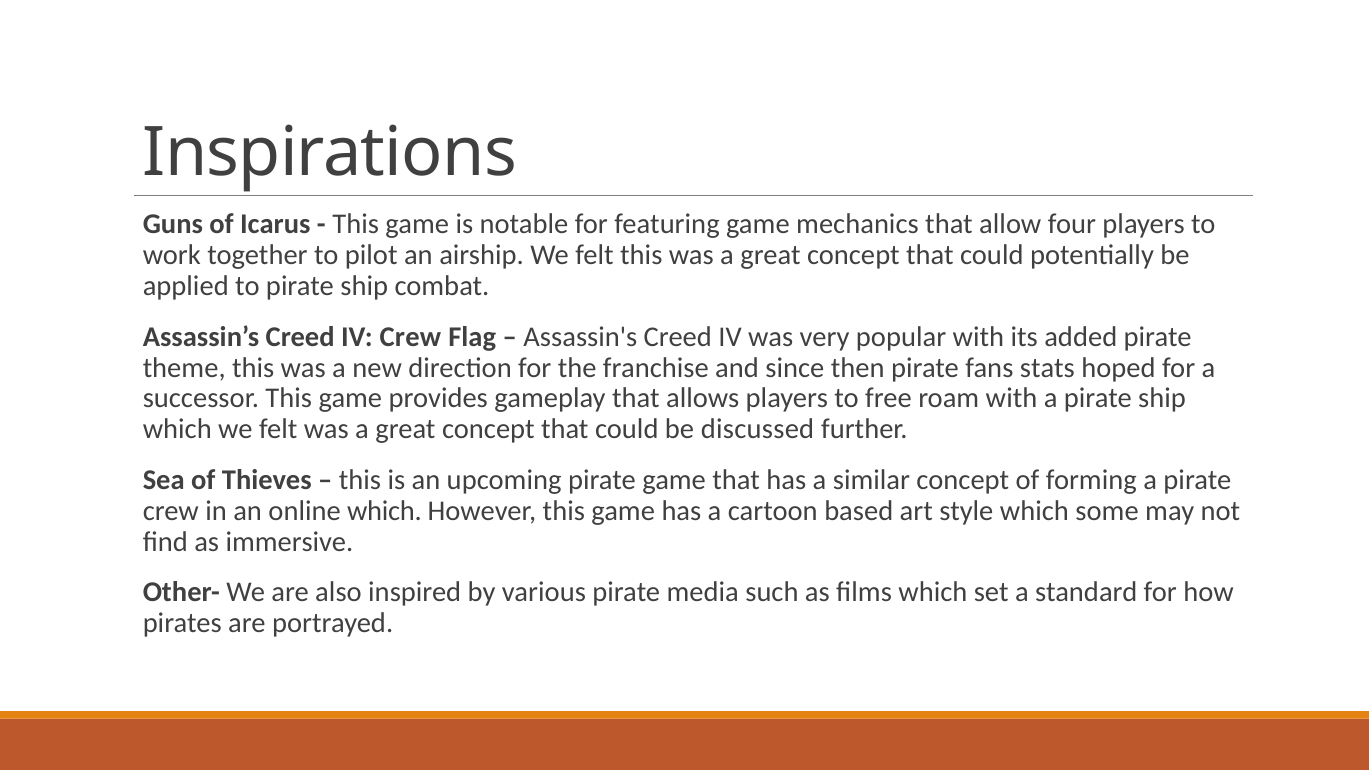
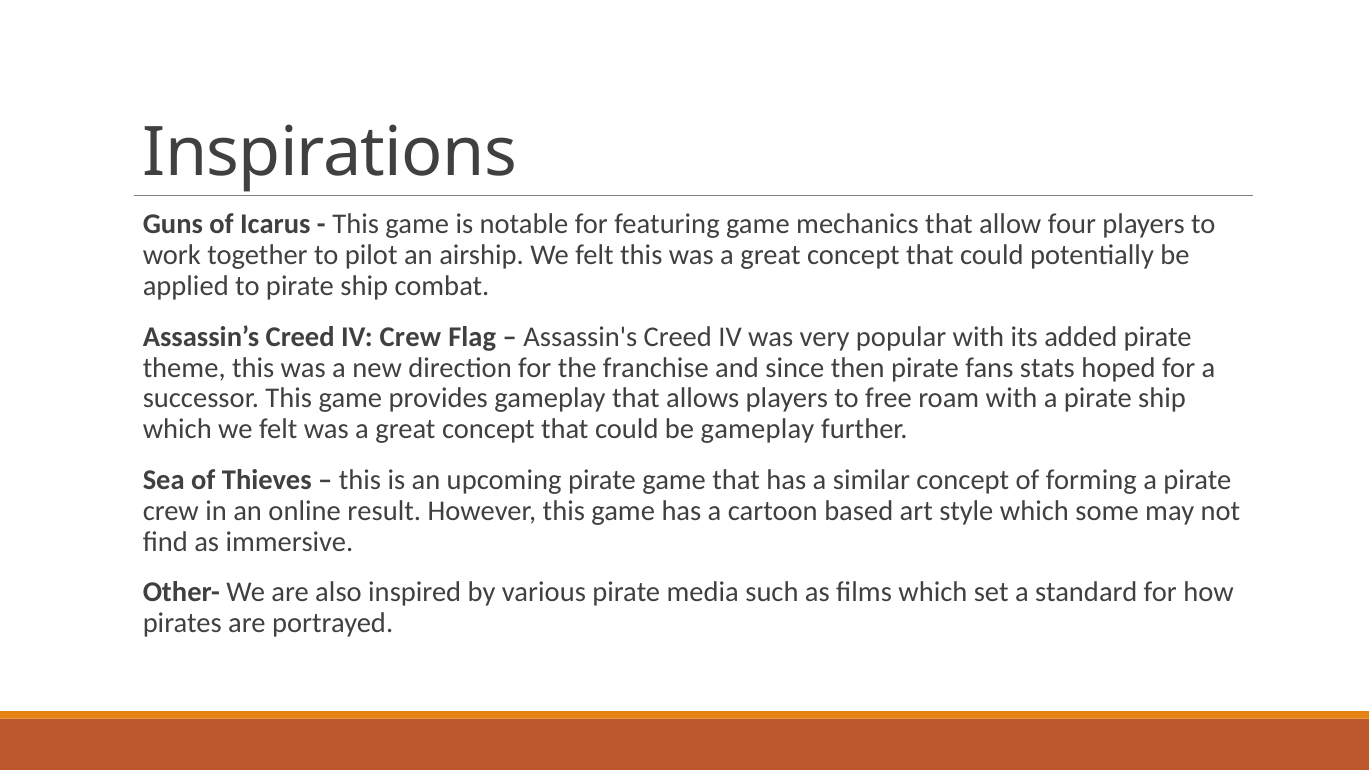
be discussed: discussed -> gameplay (758, 429)
online which: which -> result (384, 511)
